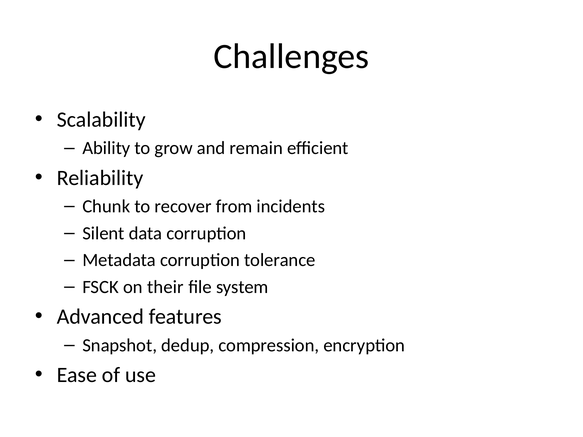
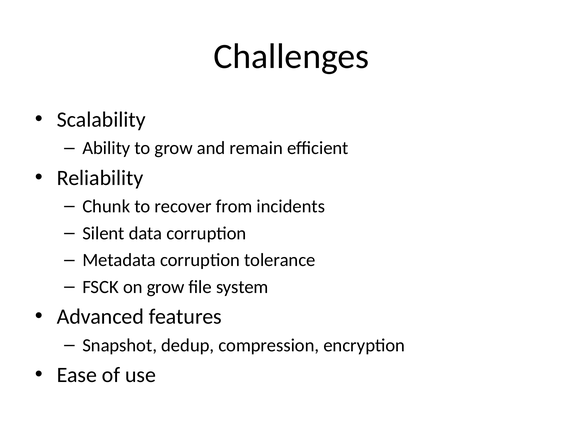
on their: their -> grow (166, 287)
